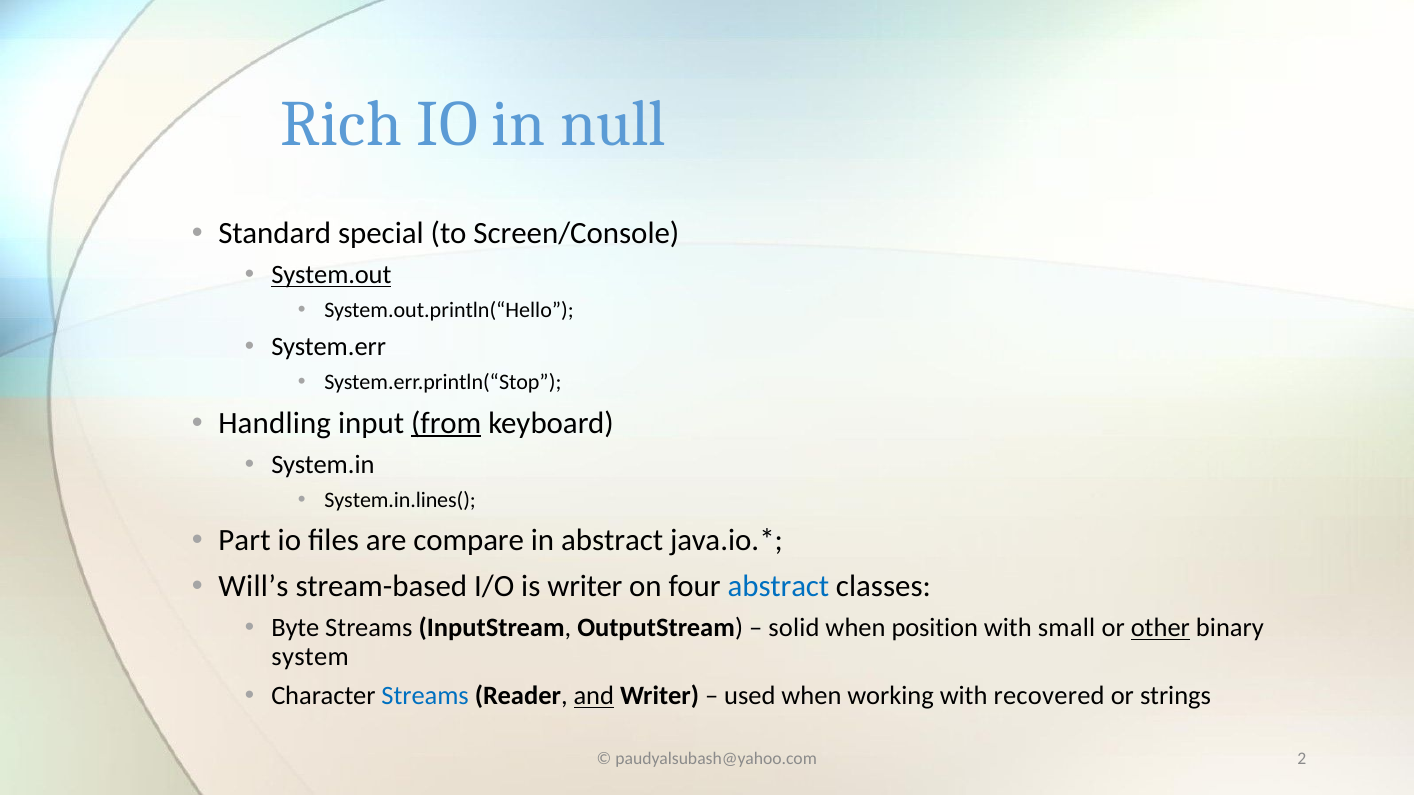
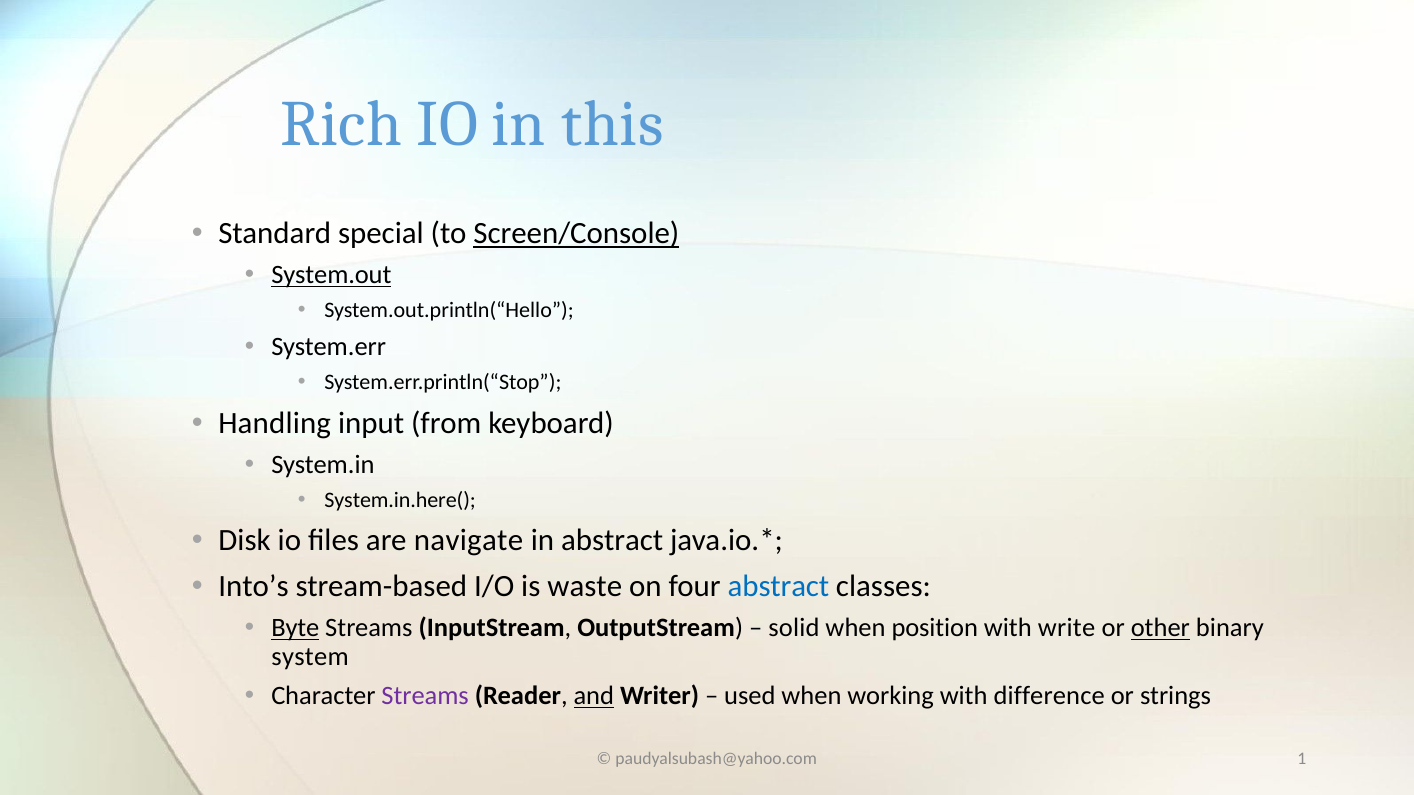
null: null -> this (613, 124)
Screen/Console underline: none -> present (576, 234)
from underline: present -> none (446, 423)
System.in.lines(: System.in.lines( -> System.in.here( (400, 500)
Part: Part -> Disk (244, 541)
compare: compare -> navigate (469, 541)
Will’s: Will’s -> Into’s (254, 587)
is writer: writer -> waste (585, 587)
Byte underline: none -> present (295, 628)
small: small -> write (1067, 628)
Streams colour: blue -> purple (425, 696)
recovered: recovered -> difference (1049, 696)
2: 2 -> 1 (1302, 759)
